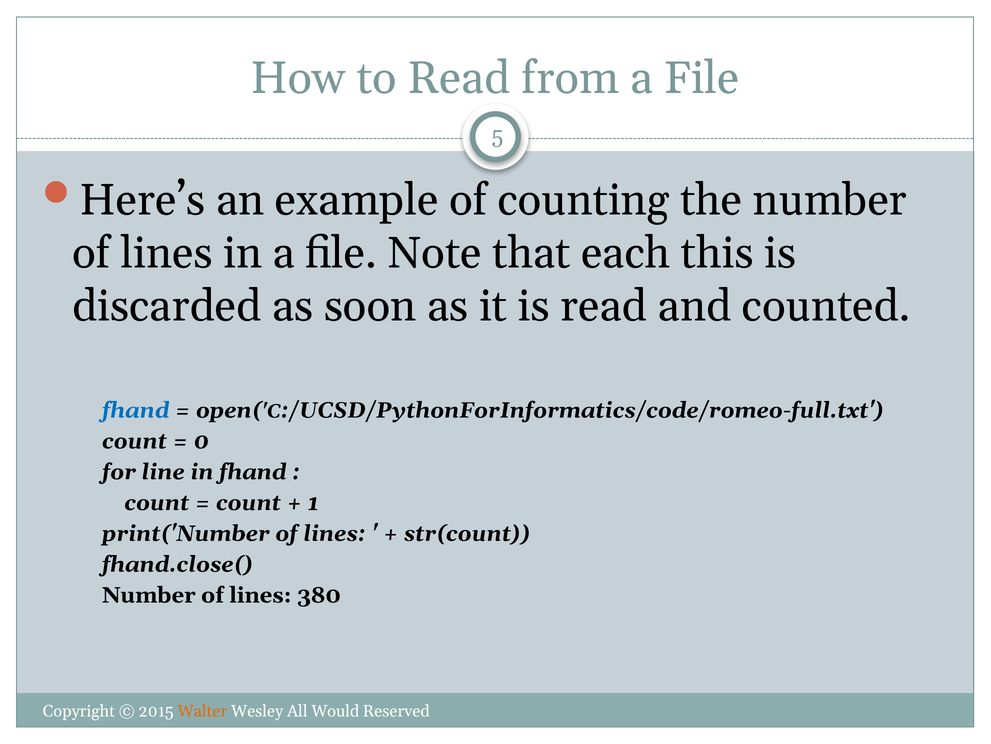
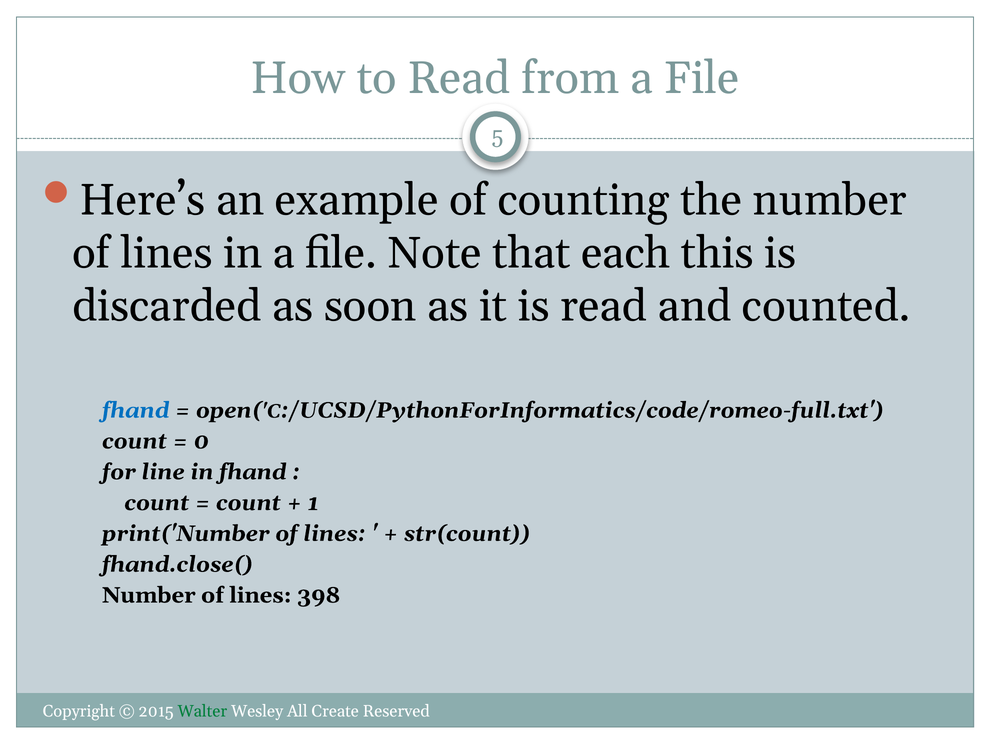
380: 380 -> 398 (319, 595)
Walter colour: orange -> green (202, 711)
Would: Would -> Create (335, 711)
